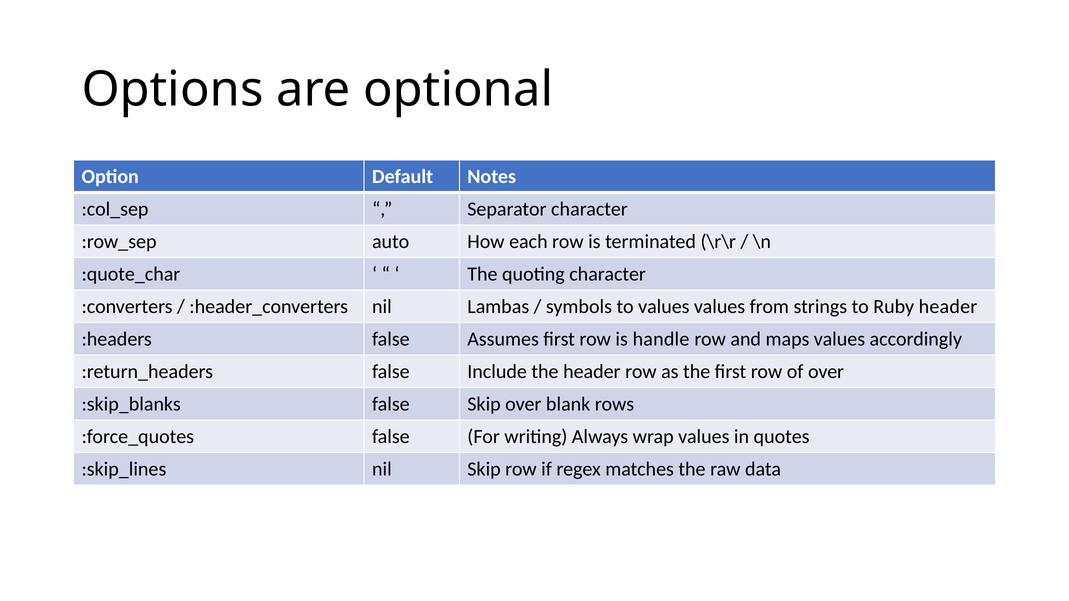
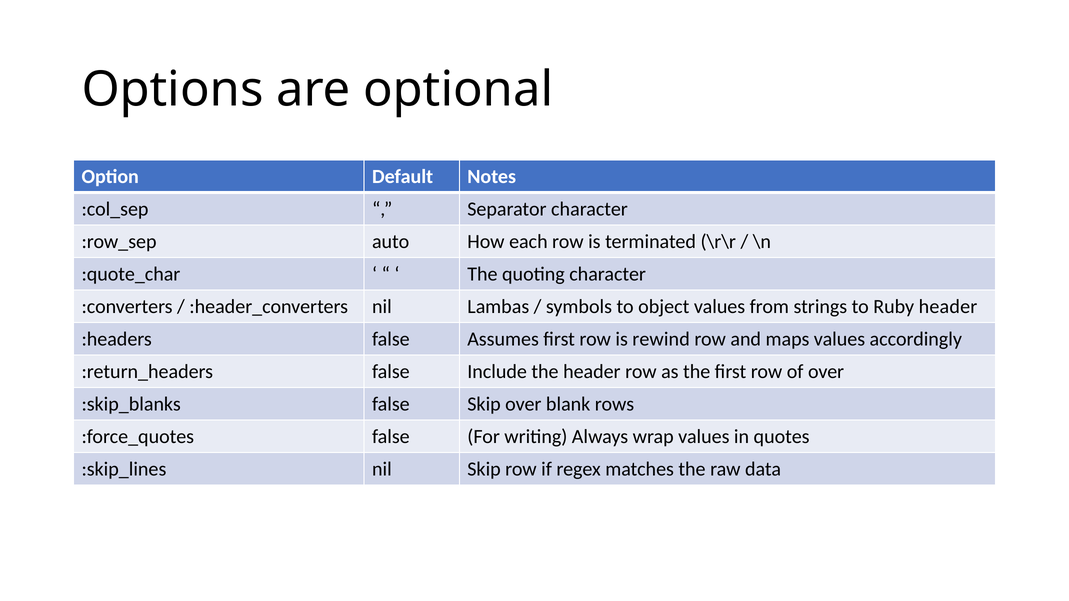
to values: values -> object (664, 307)
handle: handle -> rewind (661, 339)
